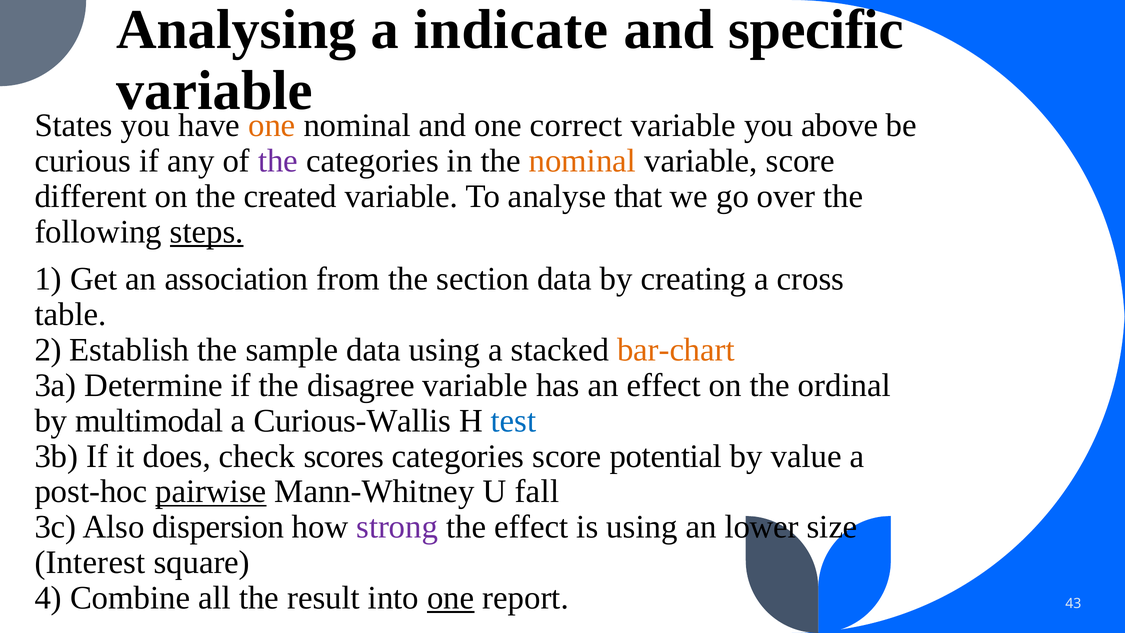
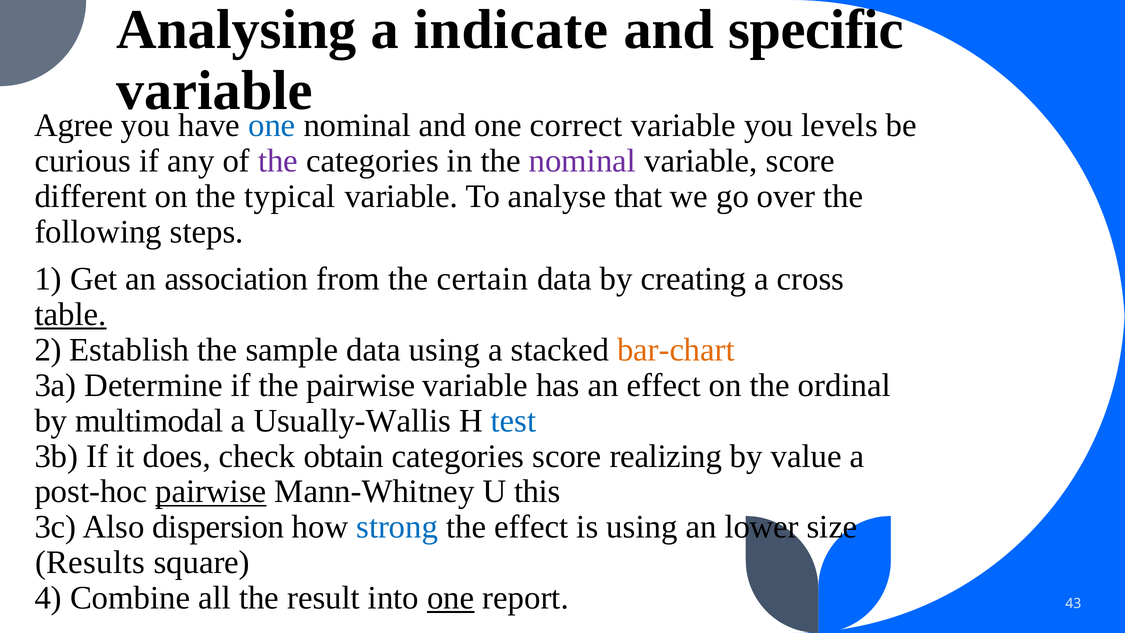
States: States -> Agree (74, 125)
one colour: orange -> blue (272, 125)
above: above -> levels (840, 125)
nominal colour: orange -> purple (582, 161)
created: created -> typical (290, 196)
steps underline: present -> none (207, 232)
section: section -> certain (482, 279)
table underline: none -> present (70, 314)
the disagree: disagree -> pairwise (361, 385)
Curious-Wallis: Curious-Wallis -> Usually-Wallis (352, 421)
scores: scores -> obtain (344, 456)
potential: potential -> realizing (666, 456)
fall: fall -> this (537, 491)
strong colour: purple -> blue (397, 527)
Interest: Interest -> Results (90, 562)
